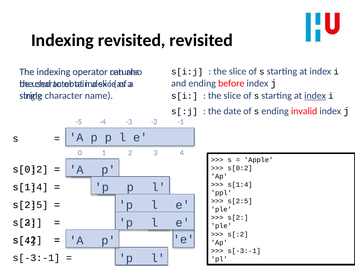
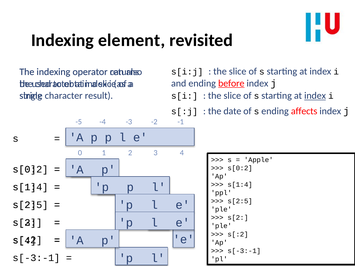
Indexing revisited: revisited -> element (132, 40)
before underline: none -> present (231, 83)
name: name -> result (99, 96)
invalid: invalid -> affects (304, 111)
